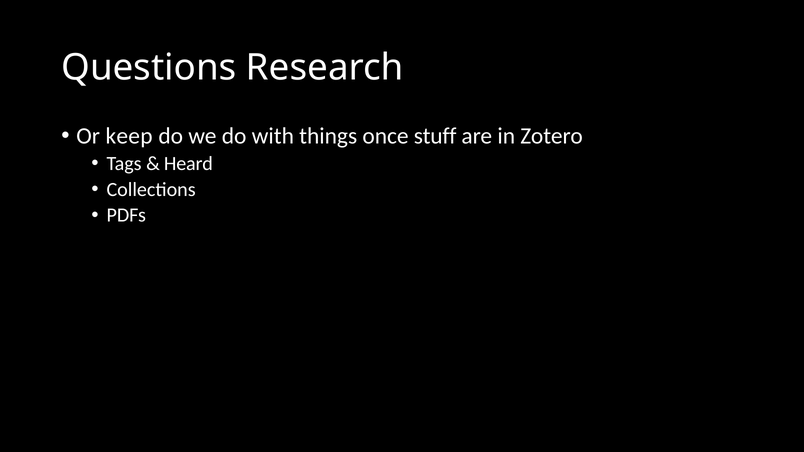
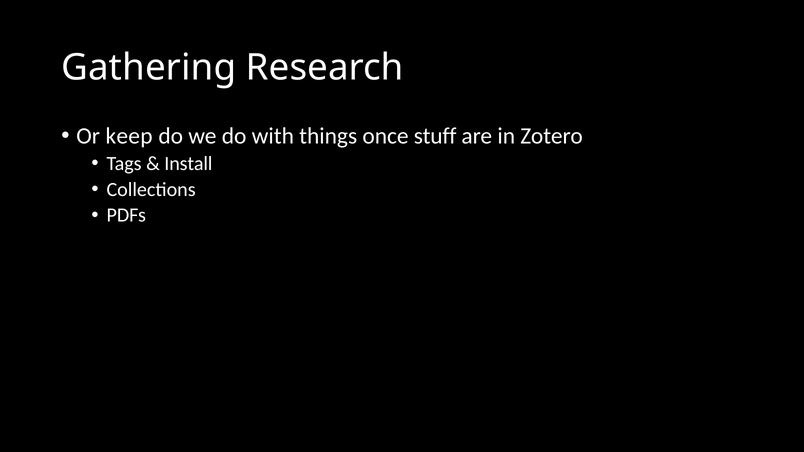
Questions: Questions -> Gathering (149, 68)
Heard: Heard -> Install (188, 164)
